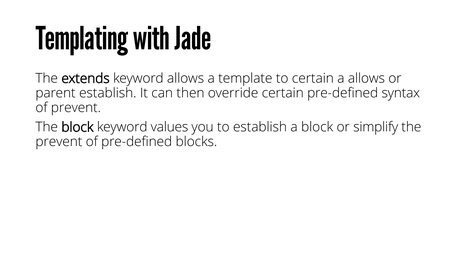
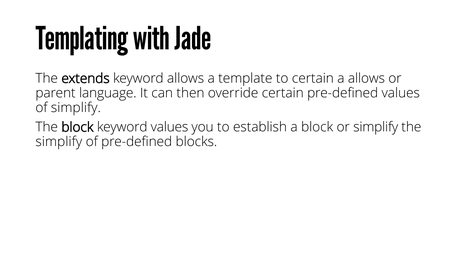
parent establish: establish -> language (108, 93)
pre-defined syntax: syntax -> values (401, 93)
of prevent: prevent -> simplify (76, 108)
prevent: prevent -> simplify (59, 142)
